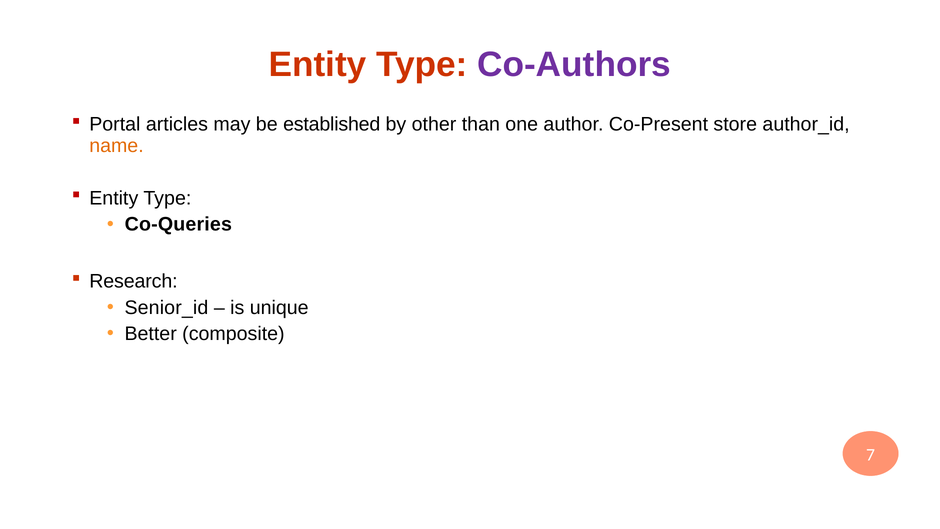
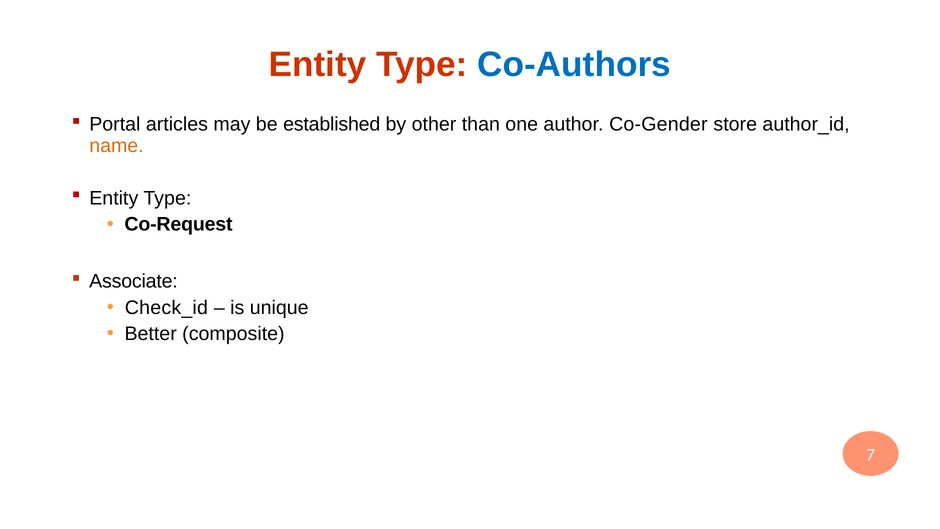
Co-Authors colour: purple -> blue (574, 64)
Co-Present: Co-Present -> Co-Gender (658, 124)
Co-Queries: Co-Queries -> Co-Request (179, 224)
Research: Research -> Associate (133, 281)
Senior_id: Senior_id -> Check_id (166, 307)
